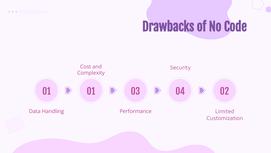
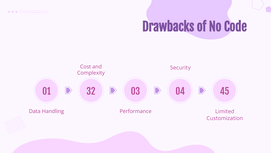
01 01: 01 -> 32 (91, 91)
02: 02 -> 45 (225, 91)
